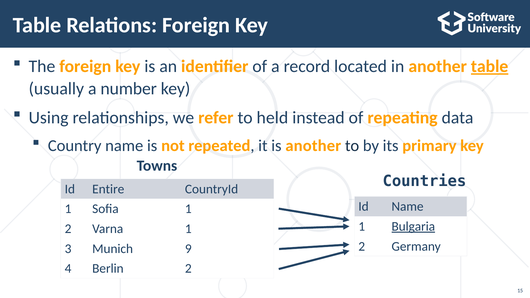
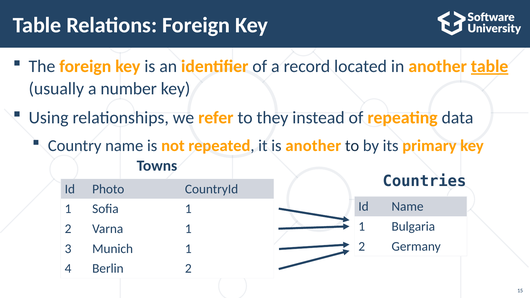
held: held -> they (272, 118)
Entire: Entire -> Photo (108, 189)
Bulgaria underline: present -> none (413, 227)
Munich 9: 9 -> 1 (188, 249)
